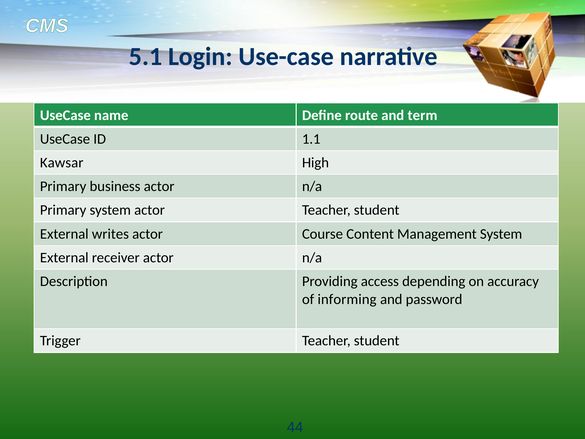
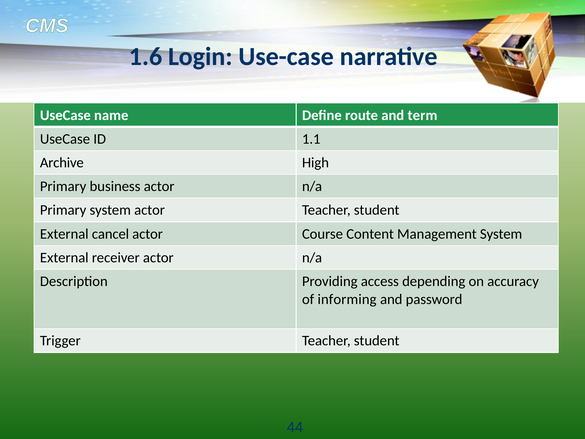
5.1: 5.1 -> 1.6 (146, 56)
Kawsar: Kawsar -> Archive (62, 163)
writes: writes -> cancel (110, 234)
